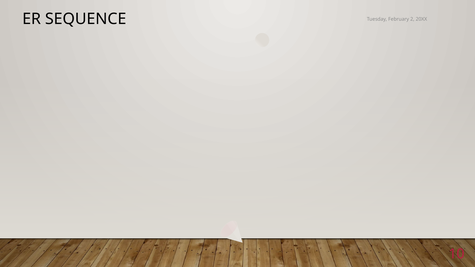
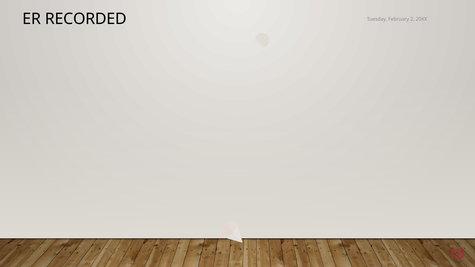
SEQUENCE: SEQUENCE -> RECORDED (86, 19)
